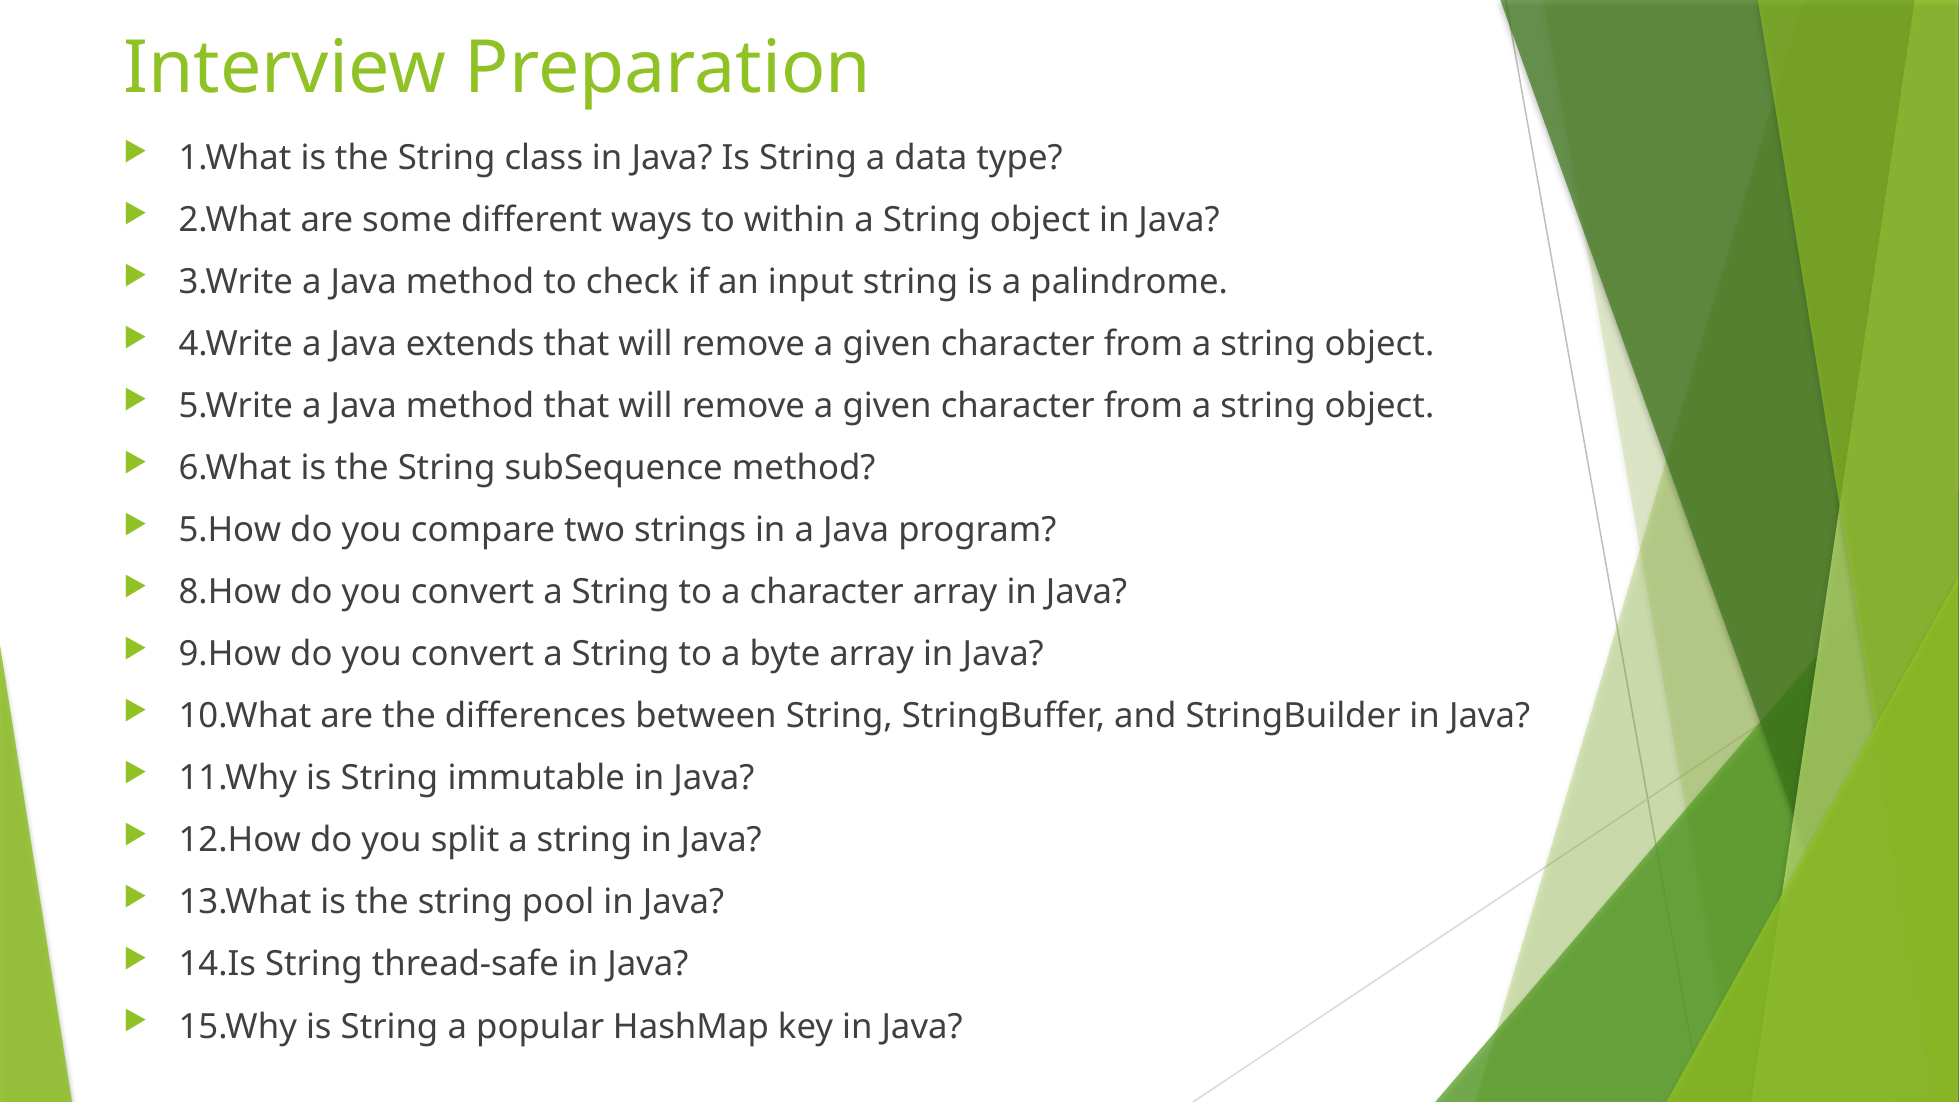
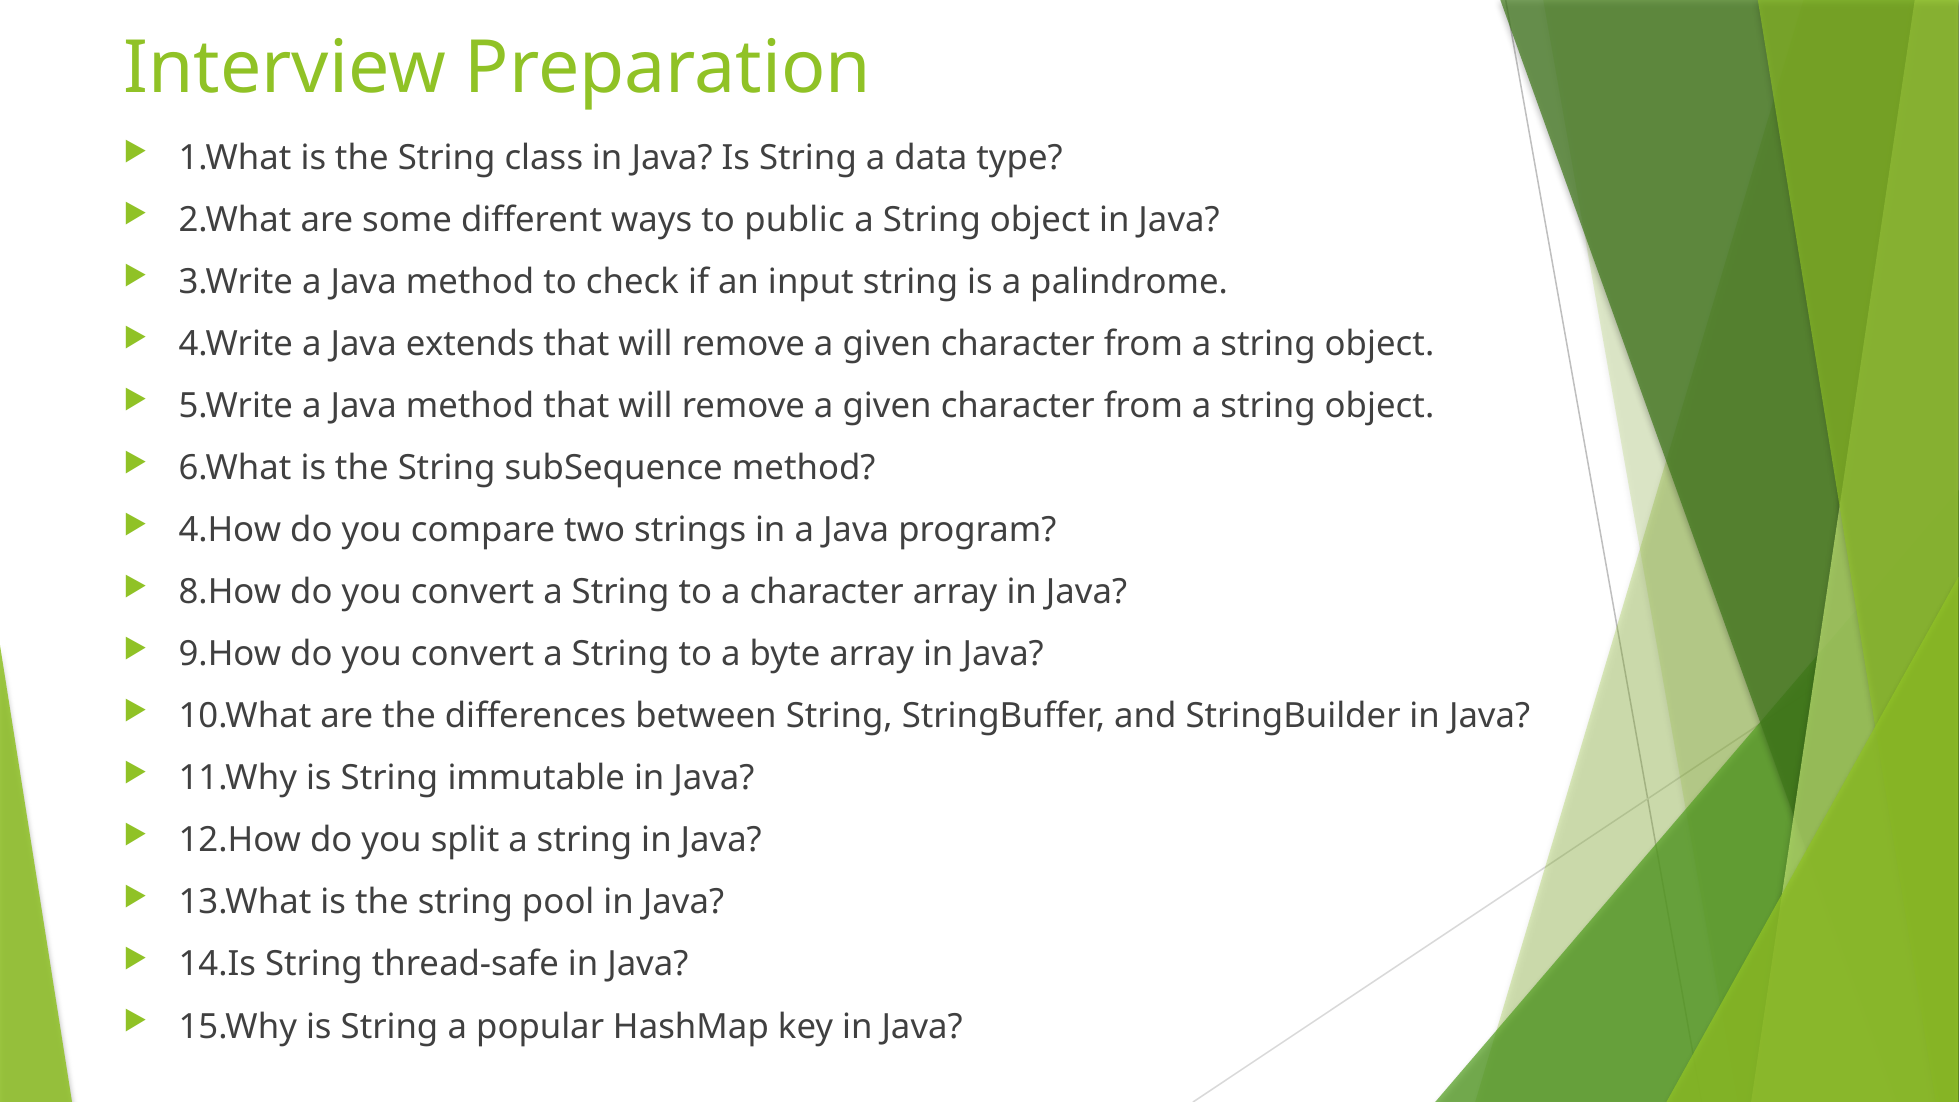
within: within -> public (795, 220)
5.How: 5.How -> 4.How (230, 530)
